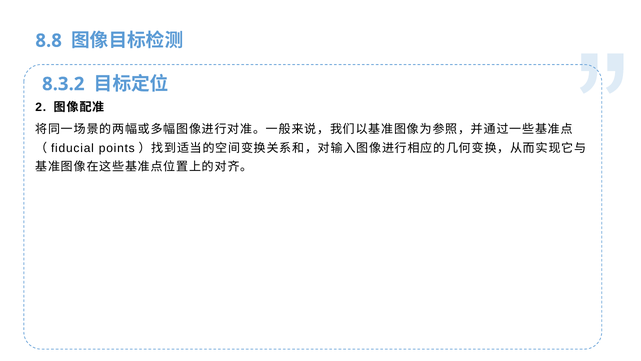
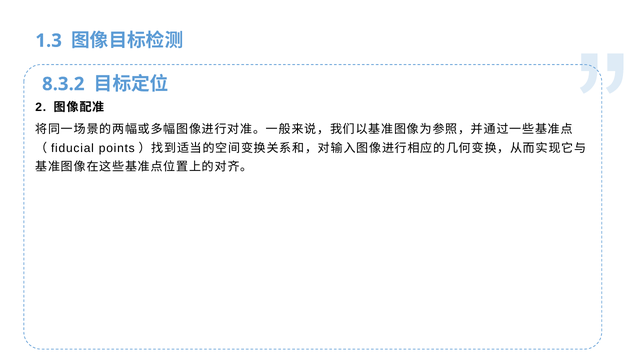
8.8: 8.8 -> 1.3 (49, 41)
